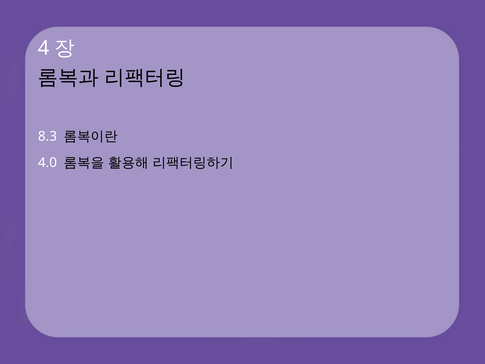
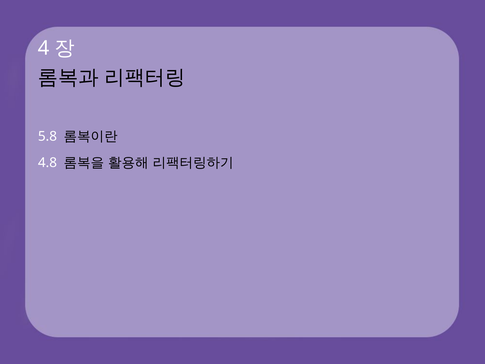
8.3: 8.3 -> 5.8 (47, 136)
4.0: 4.0 -> 4.8 (47, 163)
